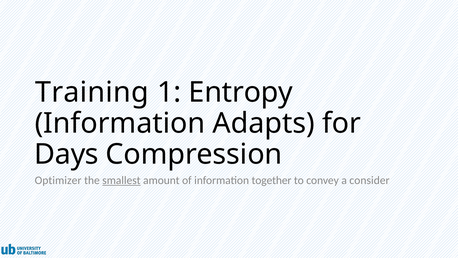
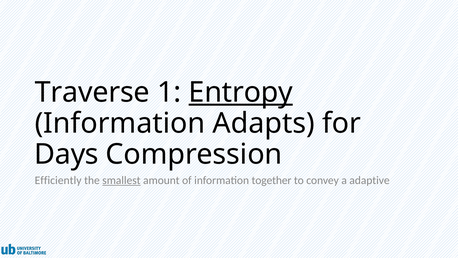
Training: Training -> Traverse (92, 92)
Entropy underline: none -> present (241, 92)
Optimizer: Optimizer -> Efficiently (58, 180)
consider: consider -> adaptive (370, 180)
